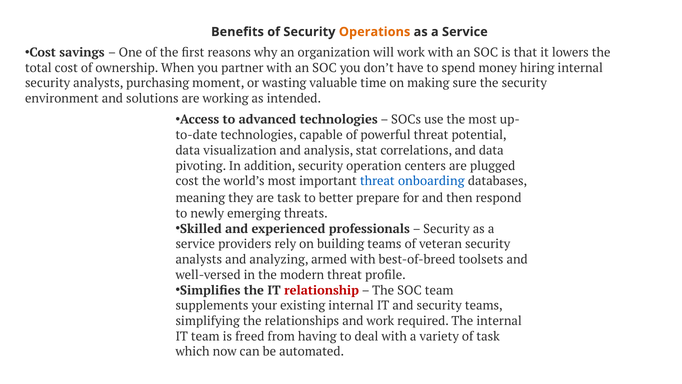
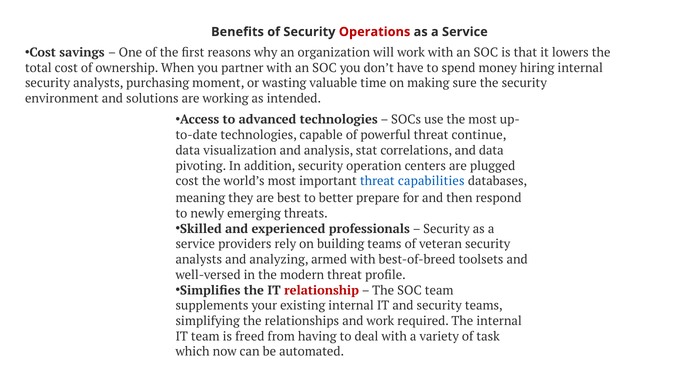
Operations colour: orange -> red (375, 32)
potential: potential -> continue (479, 135)
onboarding: onboarding -> capabilities (431, 181)
are task: task -> best (289, 198)
